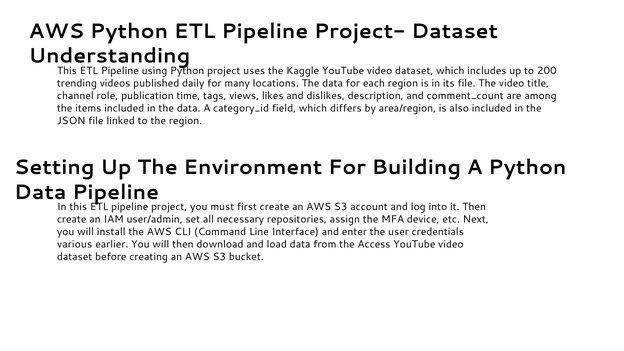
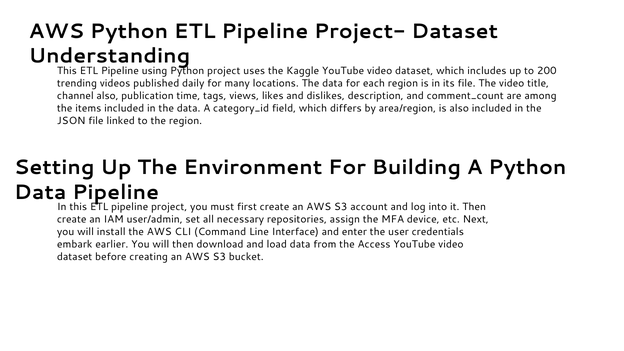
channel role: role -> also (108, 96)
various: various -> embark (75, 244)
